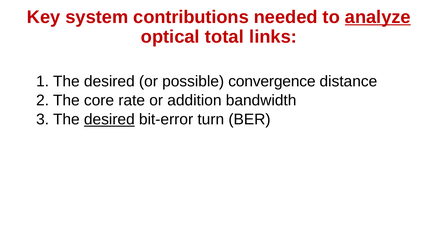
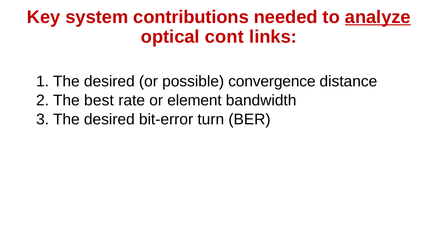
total: total -> cont (224, 37)
core: core -> best (99, 101)
addition: addition -> element (195, 101)
desired underline: present -> none (109, 120)
